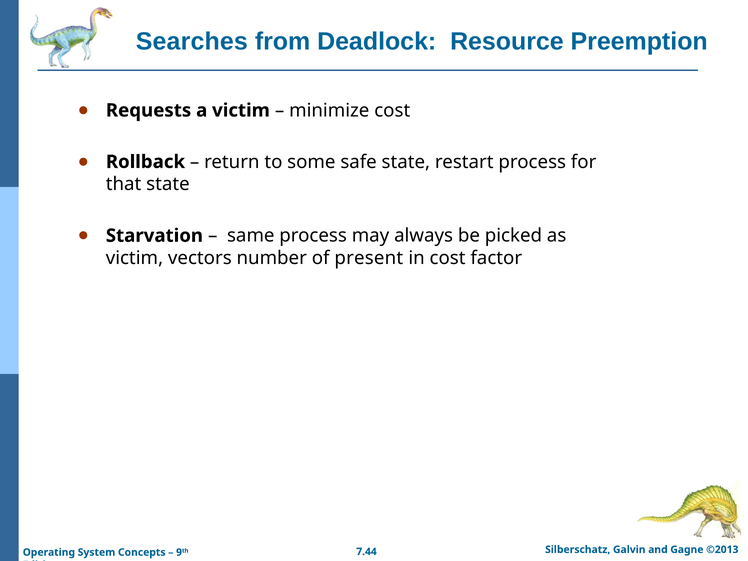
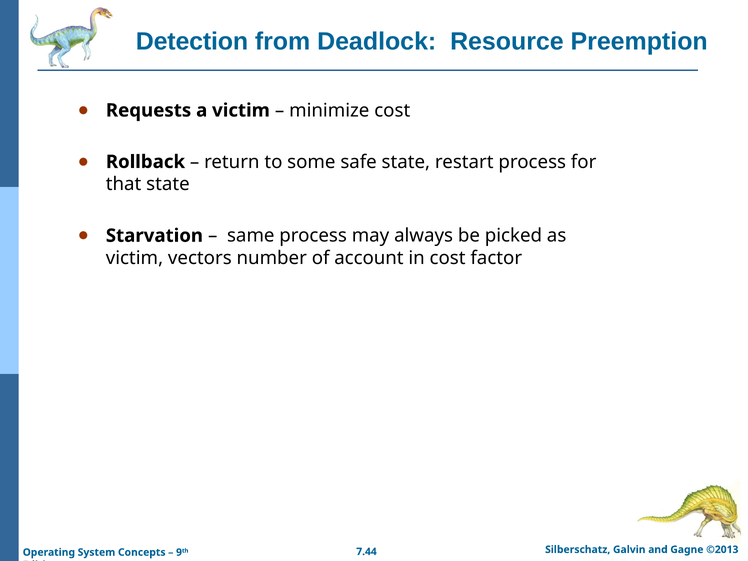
Searches: Searches -> Detection (192, 41)
present: present -> account (369, 258)
